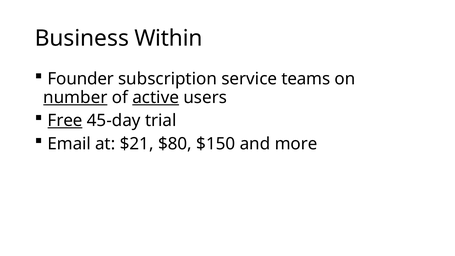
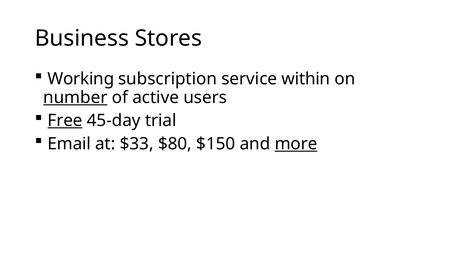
Within: Within -> Stores (168, 38)
Founder: Founder -> Working (81, 79)
teams: teams -> within (306, 79)
active underline: present -> none (156, 97)
$21: $21 -> $33 (137, 144)
more underline: none -> present (296, 144)
